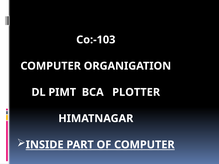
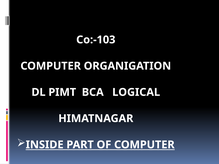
PLOTTER: PLOTTER -> LOGICAL (136, 92)
